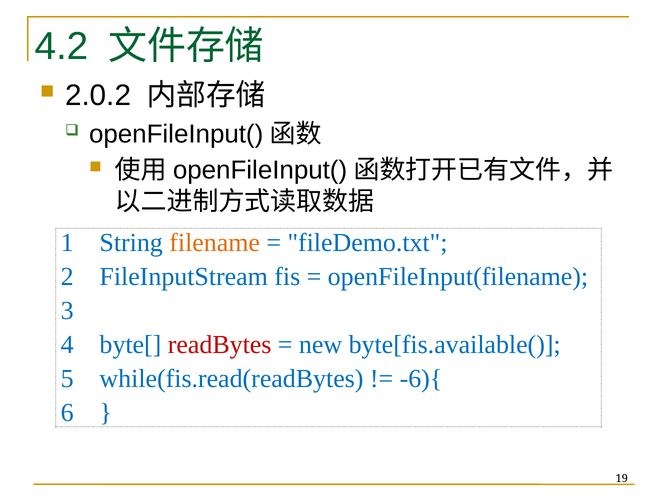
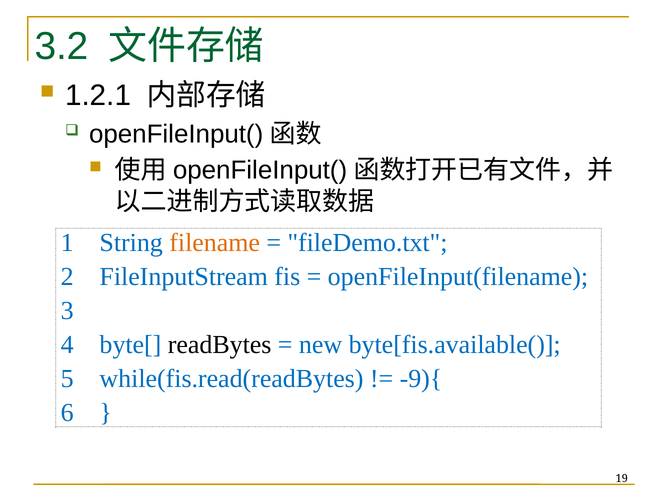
4.2: 4.2 -> 3.2 (62, 46)
2.0.2: 2.0.2 -> 1.2.1 (98, 96)
readBytes colour: red -> black (220, 345)
-6){: -6){ -> -9){ (421, 379)
